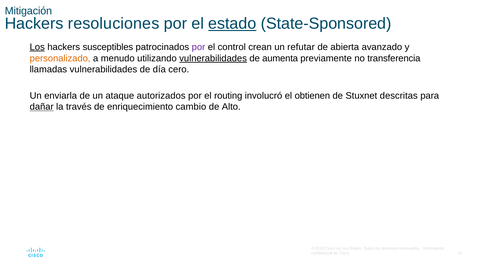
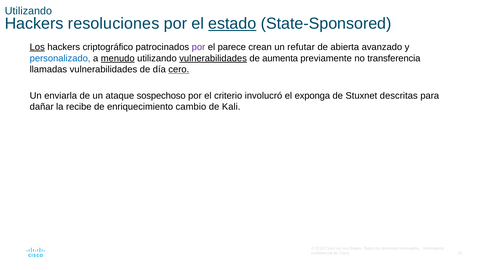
Mitigación: Mitigación -> Utilizando (28, 11)
susceptibles: susceptibles -> criptográfico (108, 47)
control: control -> parece (232, 47)
personalizado colour: orange -> blue (60, 58)
menudo underline: none -> present (118, 58)
cero underline: none -> present (179, 69)
autorizados: autorizados -> sospechoso (161, 96)
routing: routing -> criterio (228, 96)
obtienen: obtienen -> exponga (312, 96)
dañar underline: present -> none (42, 107)
través: través -> recibe (79, 107)
Alto: Alto -> Kali (231, 107)
